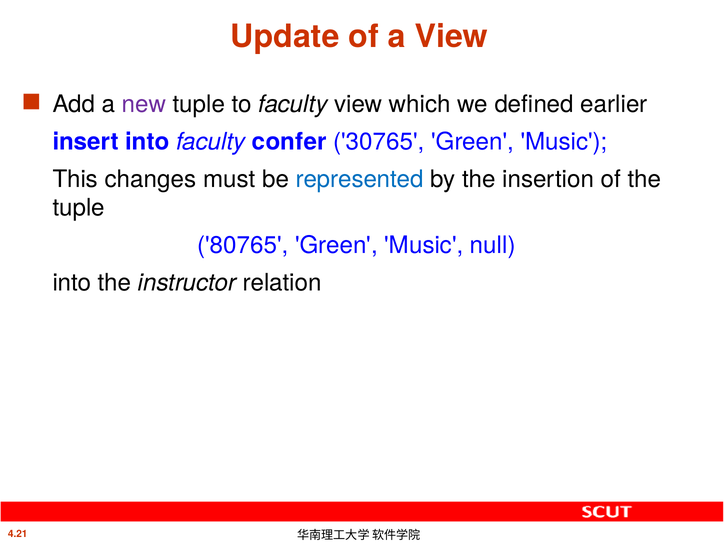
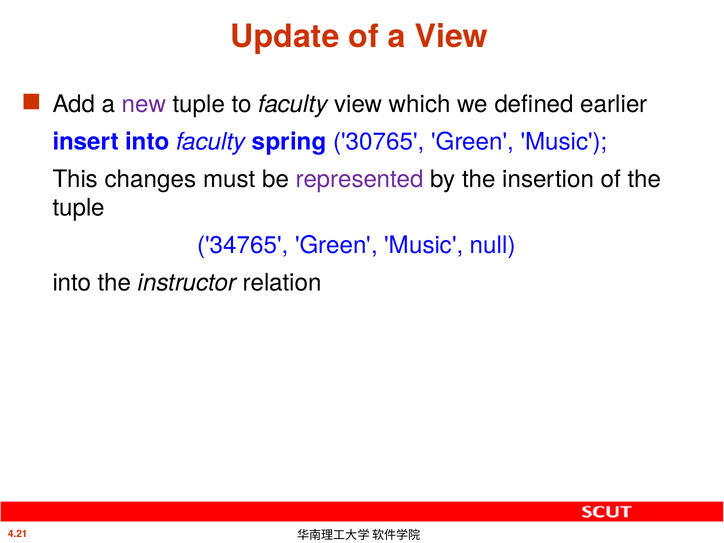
confer: confer -> spring (289, 142)
represented colour: blue -> purple (360, 179)
80765: 80765 -> 34765 (243, 245)
